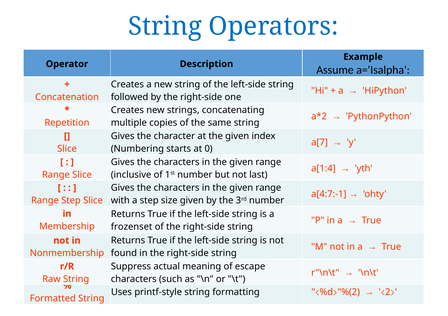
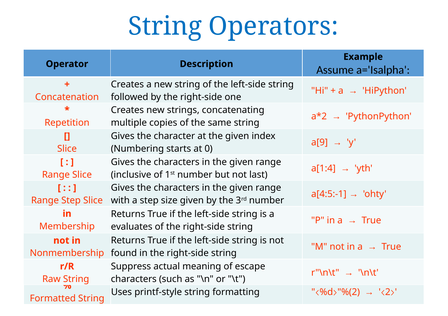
a[7: a[7 -> a[9 (320, 142)
a[4:7:-1: a[4:7:-1 -> a[4:5:-1 (329, 194)
frozenset: frozenset -> evaluates (132, 227)
